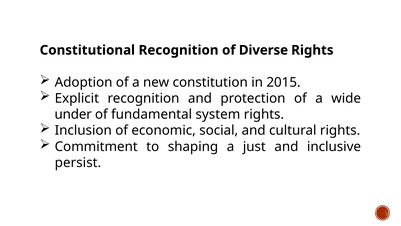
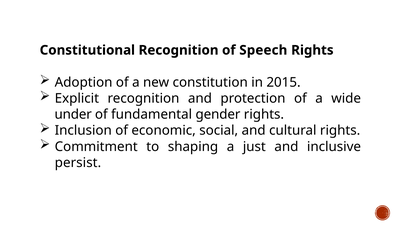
Diverse: Diverse -> Speech (263, 50)
system: system -> gender (218, 114)
